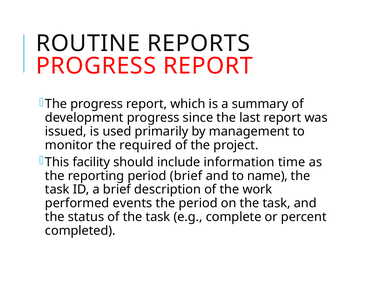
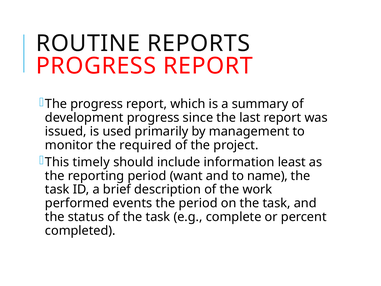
facility: facility -> timely (91, 162)
time: time -> least (292, 162)
period brief: brief -> want (186, 176)
